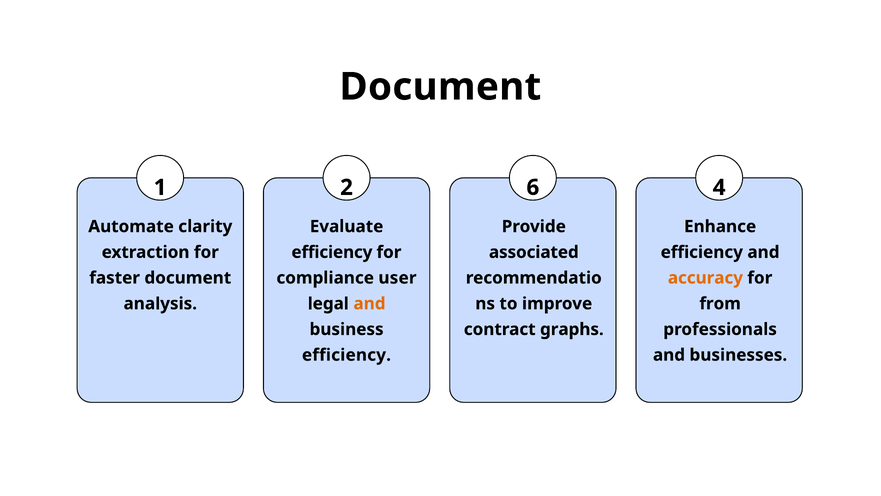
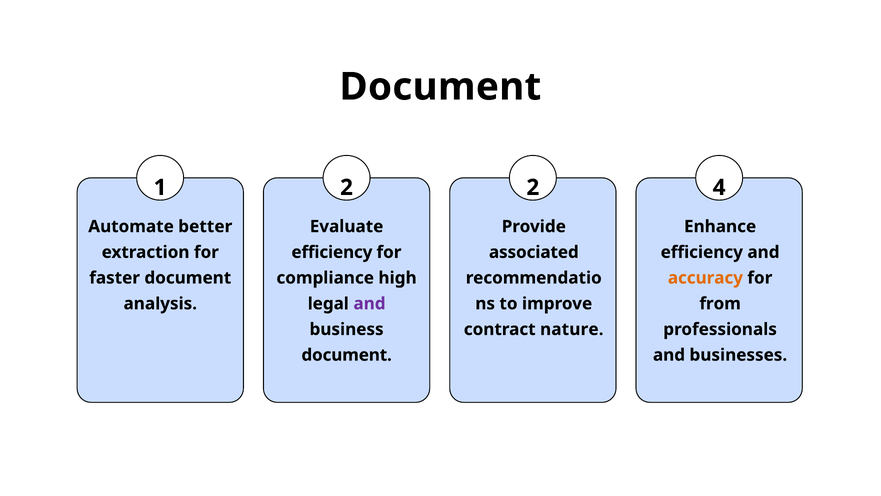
2 6: 6 -> 2 (533, 187)
clarity: clarity -> better (205, 226)
user: user -> high (398, 278)
and colour: orange -> purple (370, 303)
graphs: graphs -> nature (572, 329)
efficiency: efficiency -> document (347, 355)
